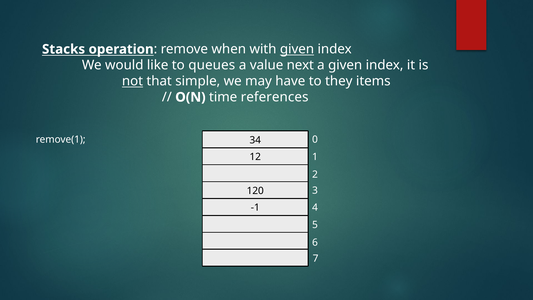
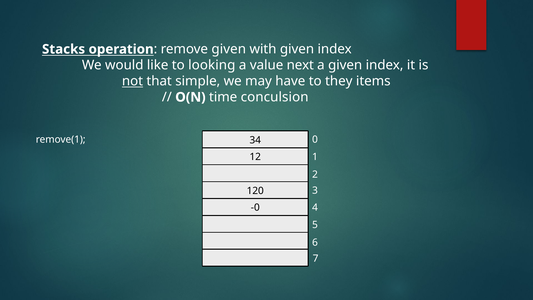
remove when: when -> given (229, 49)
given underline: present -> none (297, 49)
queues: queues -> looking (212, 65)
references: references -> conculsion (275, 97)
-1: -1 -> -0 (255, 208)
